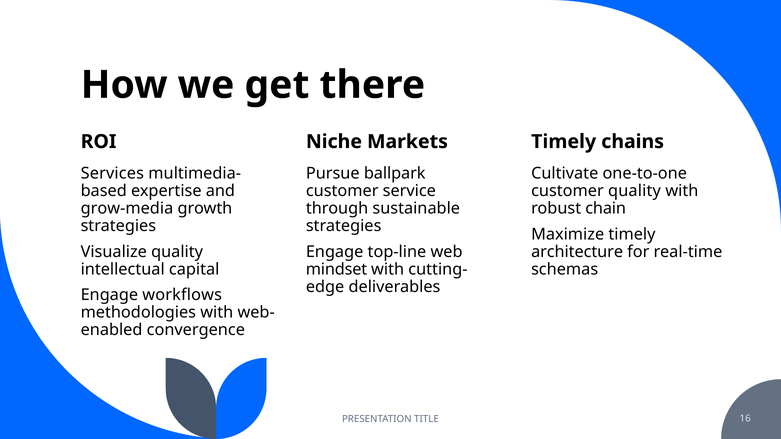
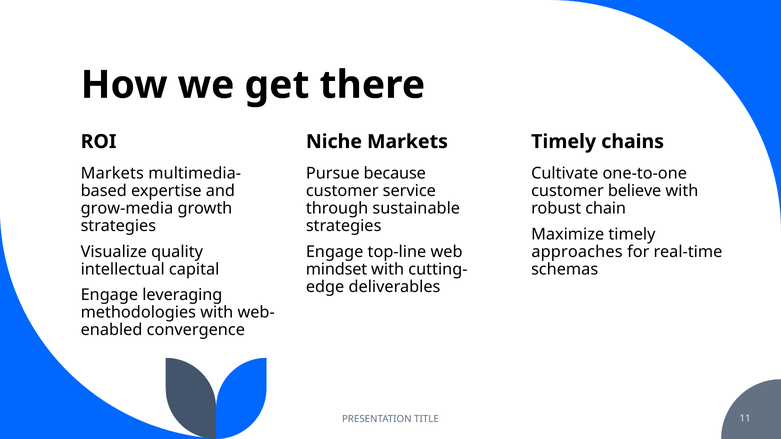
Services: Services -> Markets (112, 173)
ballpark: ballpark -> because (395, 173)
customer quality: quality -> believe (635, 191)
architecture: architecture -> approaches (577, 252)
workflows: workflows -> leveraging (182, 295)
16: 16 -> 11 (745, 419)
